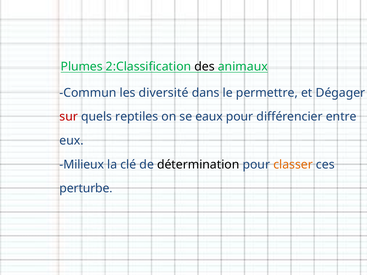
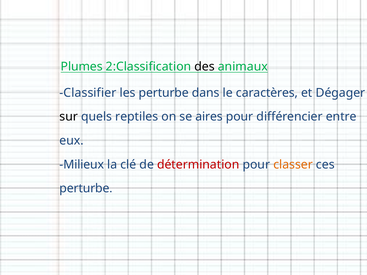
Commun: Commun -> Classifier (88, 93)
les diversité: diversité -> perturbe (164, 93)
permettre: permettre -> caractères (267, 93)
sur colour: red -> black (69, 117)
eaux: eaux -> aires (209, 117)
détermination colour: black -> red (198, 165)
